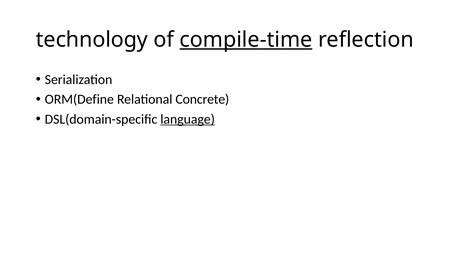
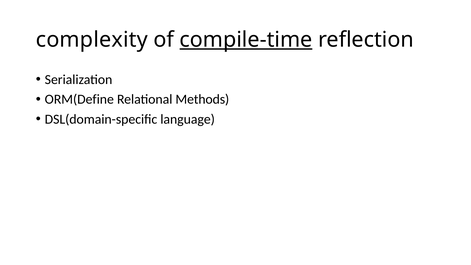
technology: technology -> complexity (92, 40)
Concrete: Concrete -> Methods (202, 99)
language underline: present -> none (188, 119)
